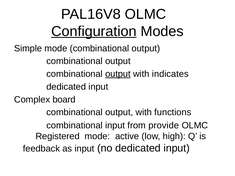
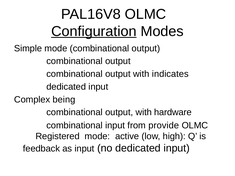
output underline: present -> none (118, 74)
board: board -> being (64, 100)
functions: functions -> hardware (173, 112)
